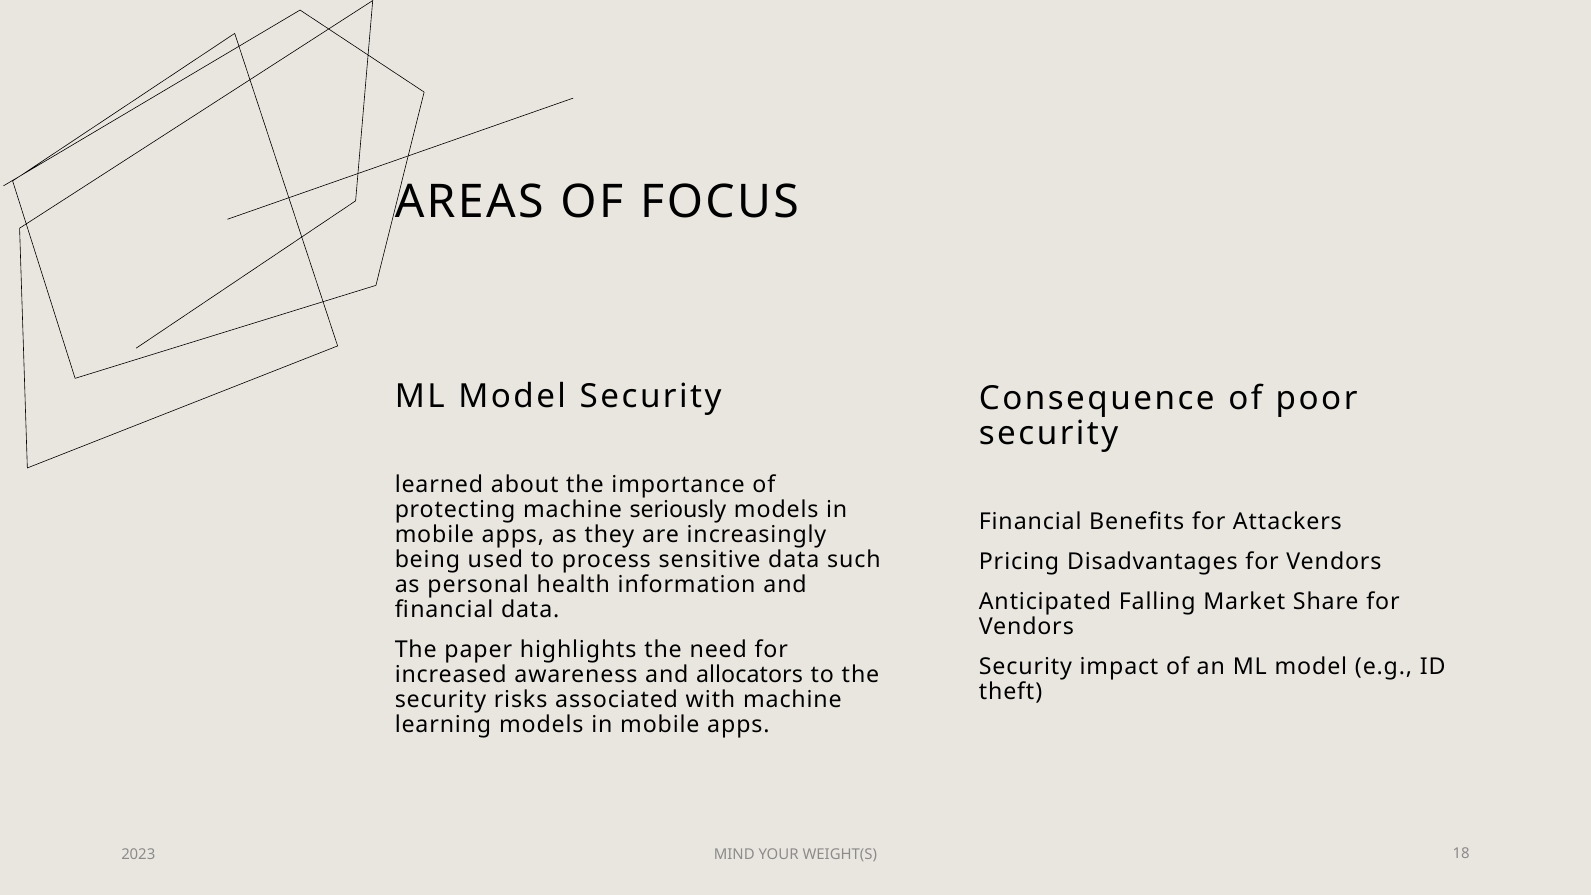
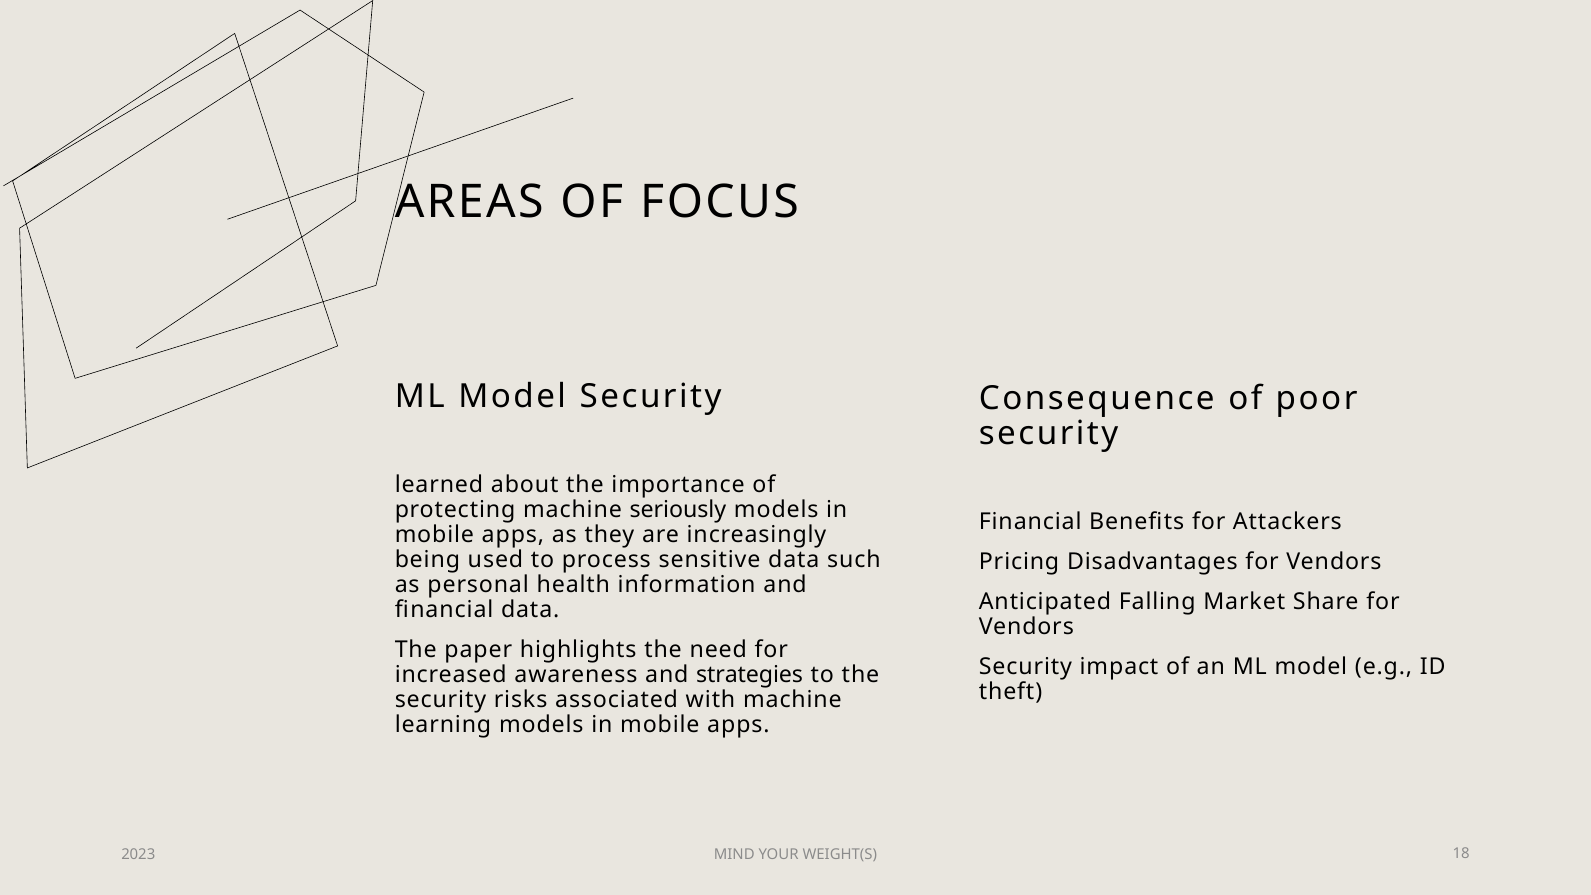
allocators: allocators -> strategies (750, 675)
